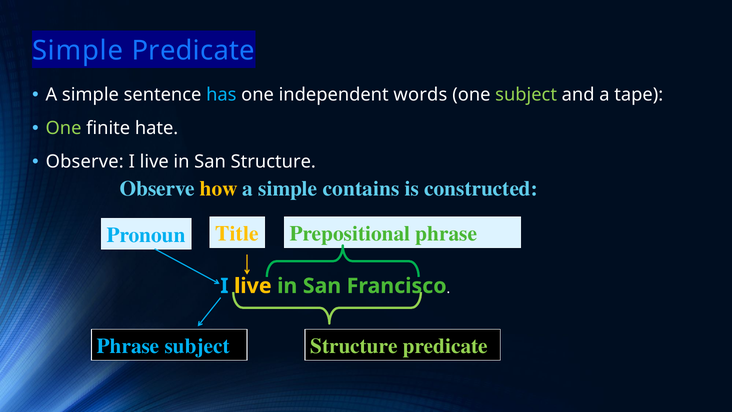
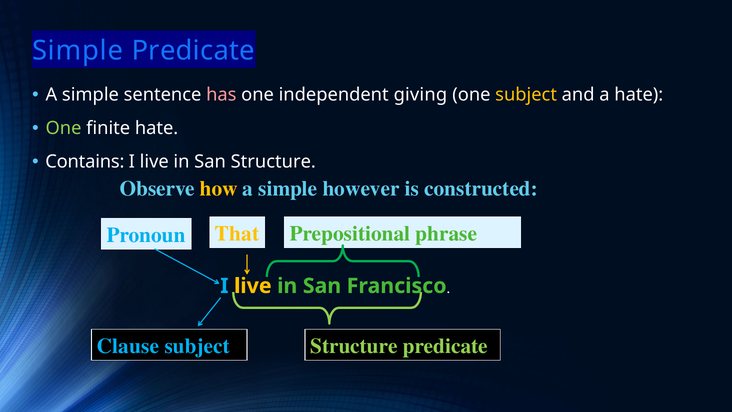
has colour: light blue -> pink (221, 95)
words: words -> giving (420, 95)
subject colour: light green -> yellow (526, 95)
a tape: tape -> hate (639, 95)
Observe: Observe -> Contains (85, 162)
contains: contains -> however (361, 189)
Title: Title -> That (237, 233)
Phrase: Phrase -> Clause (128, 346)
